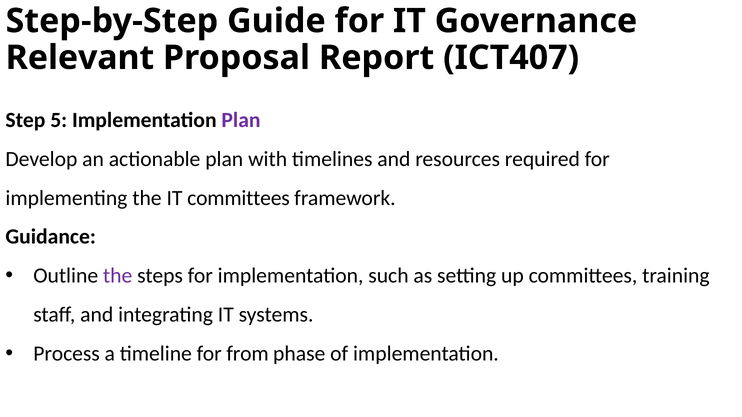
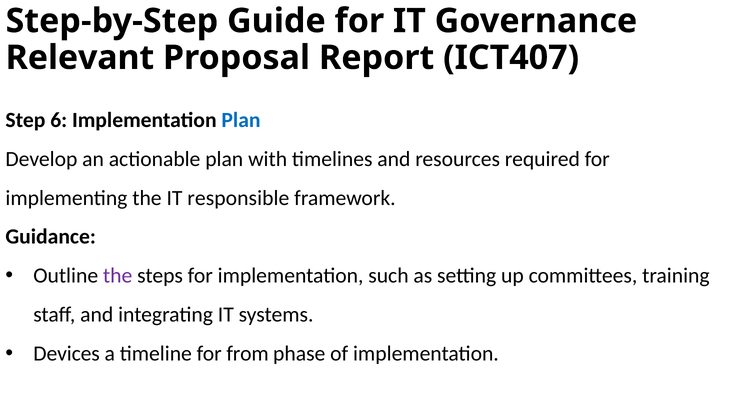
5: 5 -> 6 (59, 120)
Plan colour: purple -> blue (241, 120)
IT committees: committees -> responsible (238, 198)
Process: Process -> Devices (67, 354)
